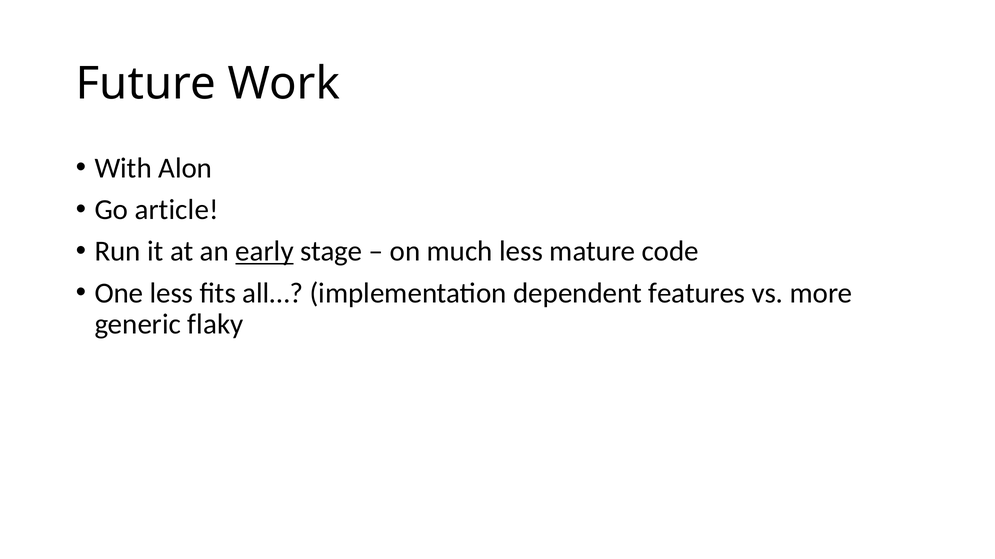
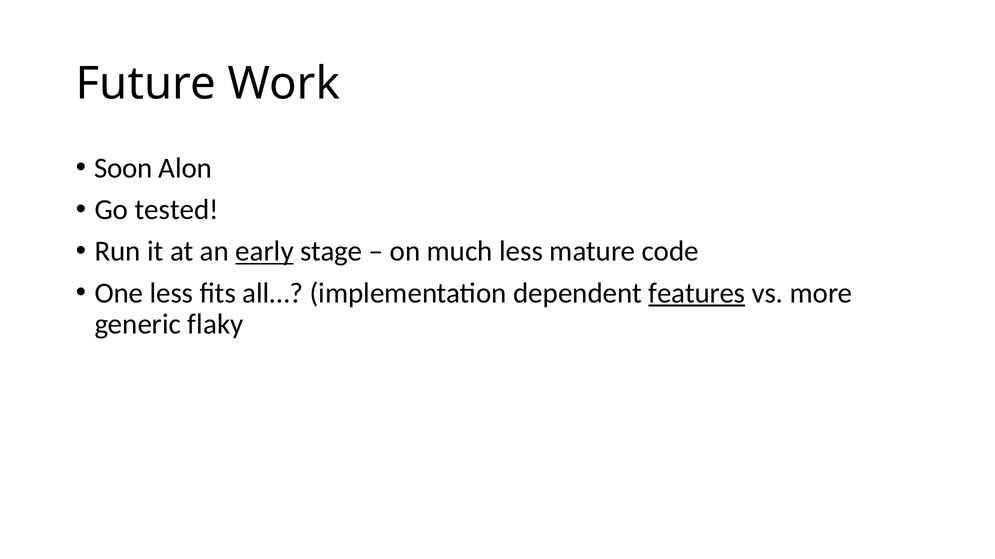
With: With -> Soon (123, 168)
article: article -> tested (177, 210)
features underline: none -> present (697, 293)
